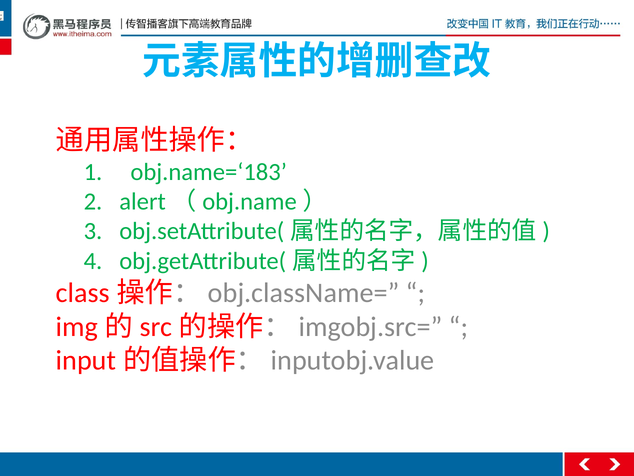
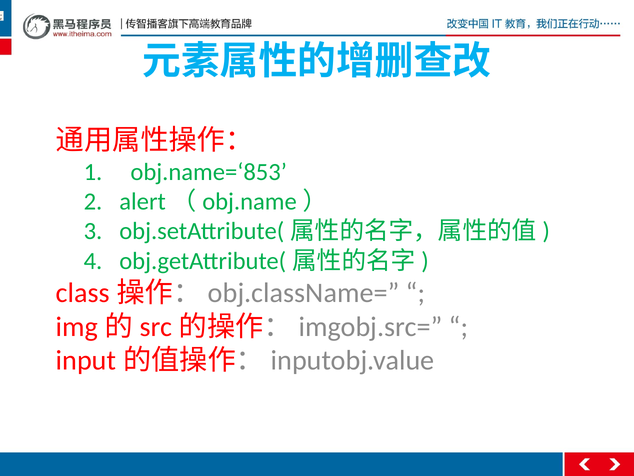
obj.name=‘183: obj.name=‘183 -> obj.name=‘853 (209, 172)
